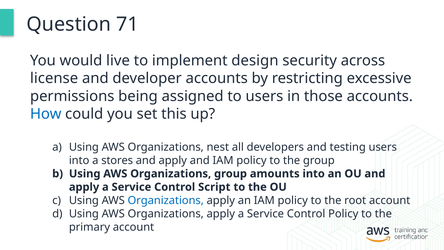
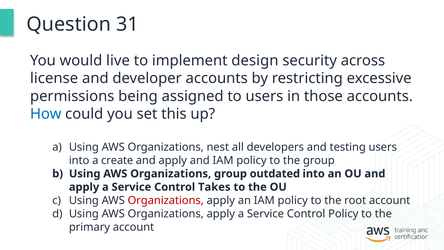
71: 71 -> 31 (128, 24)
stores: stores -> create (117, 160)
amounts: amounts -> outdated (275, 174)
Script: Script -> Takes (214, 187)
Organizations colour: blue -> red (166, 200)
